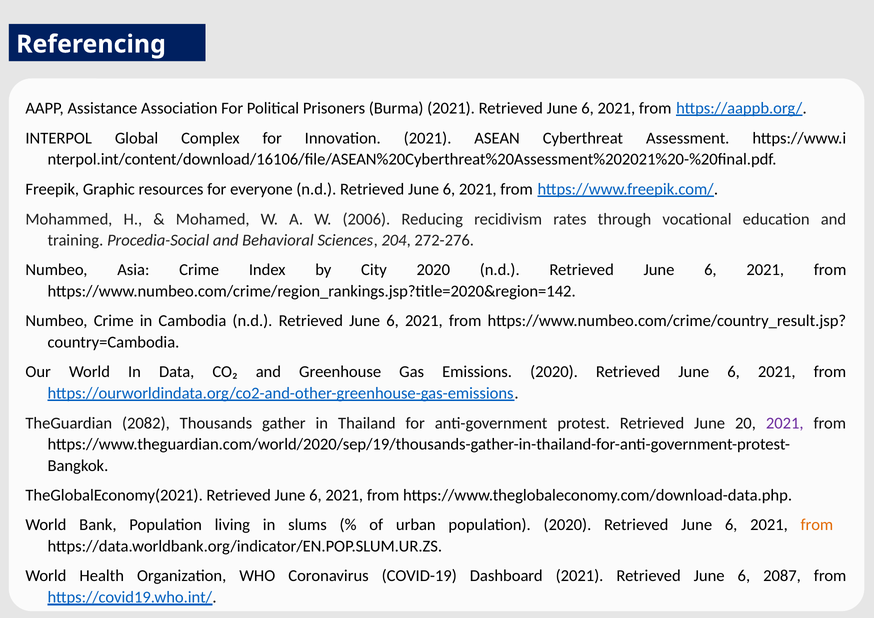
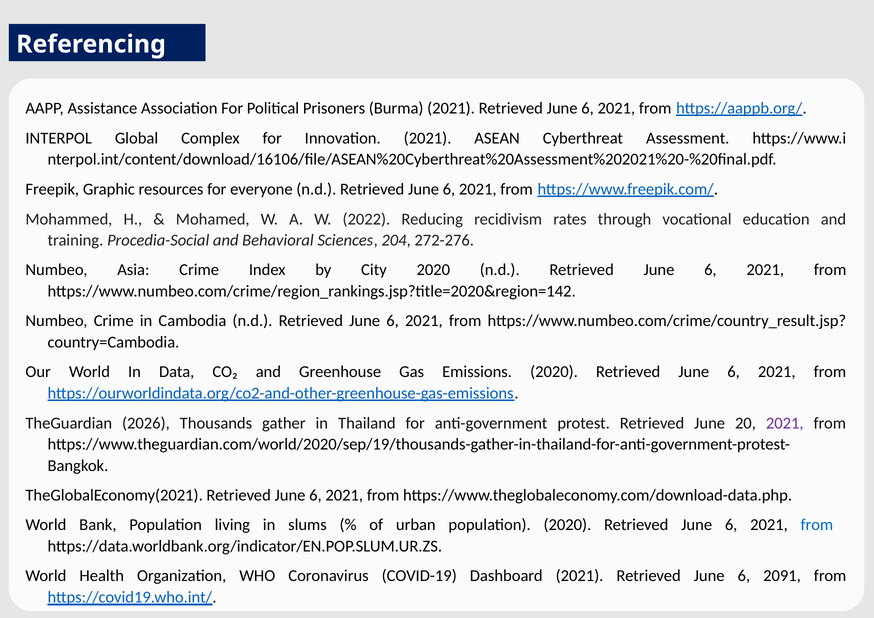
2006: 2006 -> 2022 (366, 219)
2082: 2082 -> 2026 (146, 423)
from colour: orange -> blue (817, 525)
2087: 2087 -> 2091 (782, 576)
